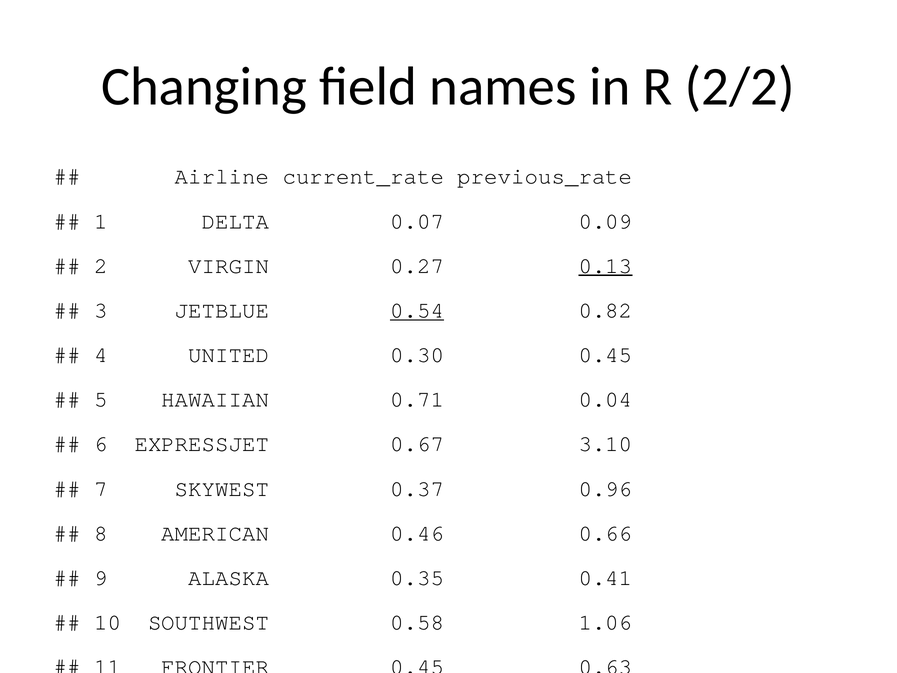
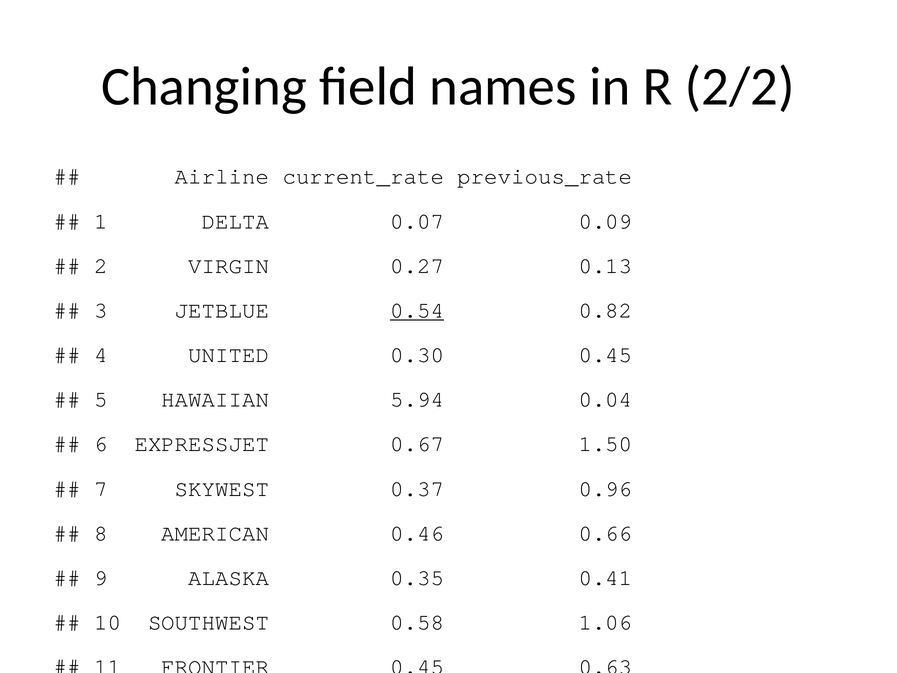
0.13 underline: present -> none (605, 266)
0.71: 0.71 -> 5.94 (417, 399)
3.10: 3.10 -> 1.50 (605, 444)
